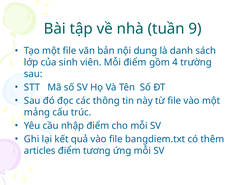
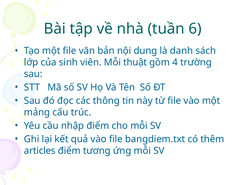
9: 9 -> 6 (195, 29)
Mỗi điểm: điểm -> thuật (135, 62)
